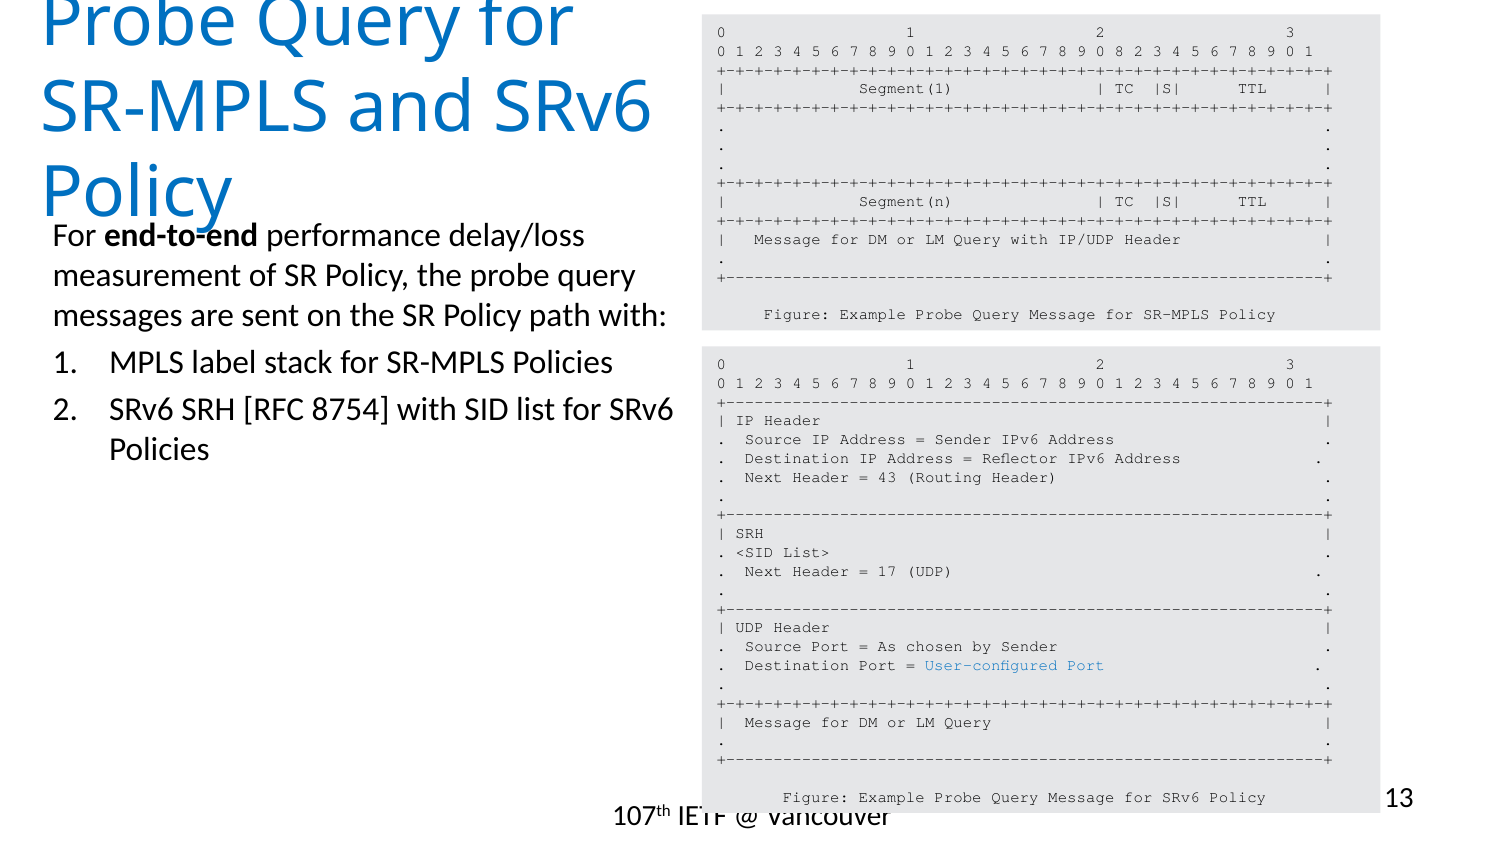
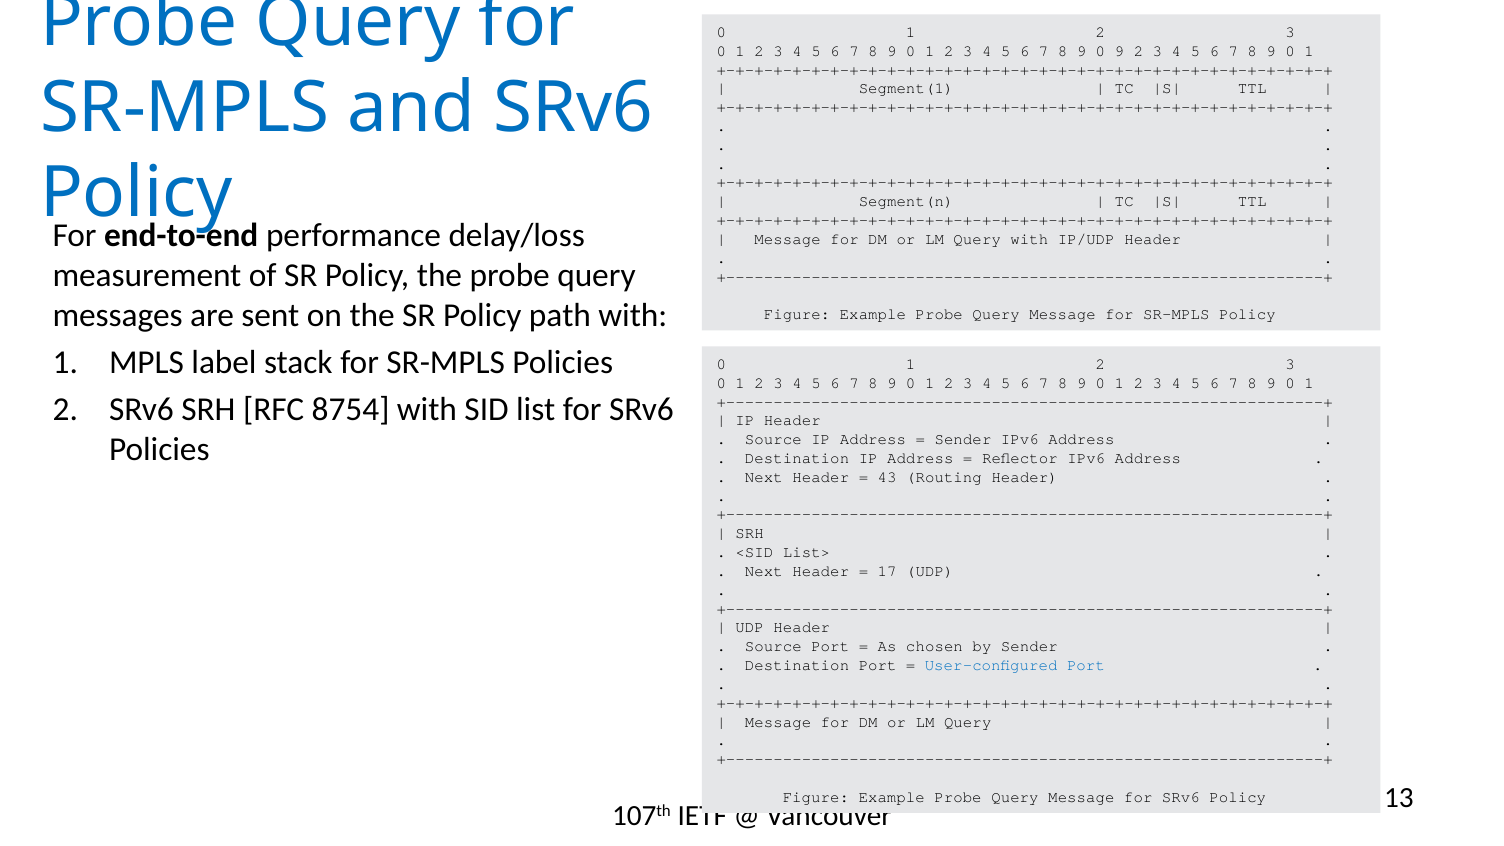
0 8: 8 -> 9 (1119, 51)
